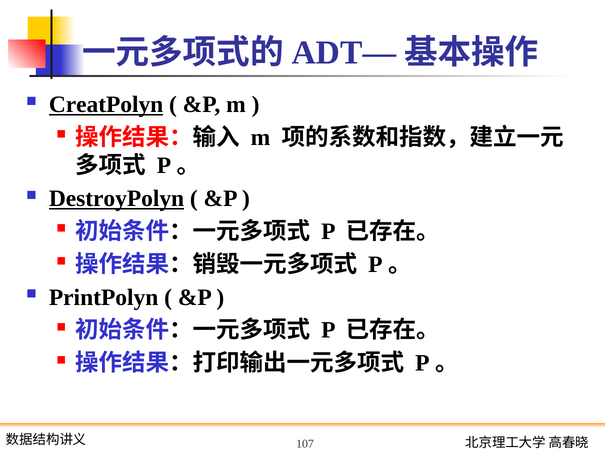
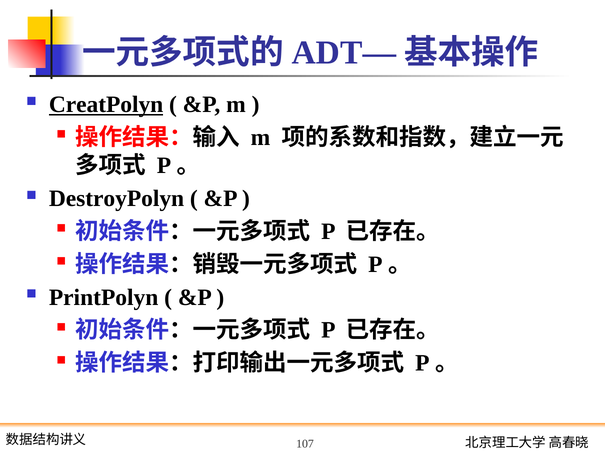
DestroyPolyn underline: present -> none (117, 199)
